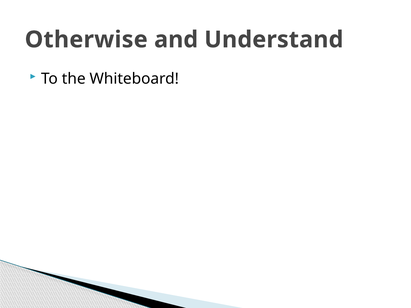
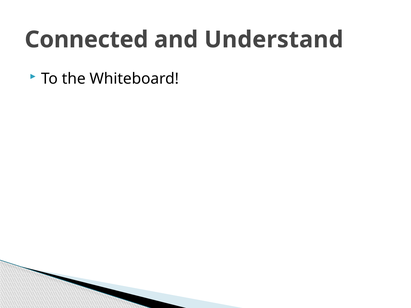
Otherwise: Otherwise -> Connected (86, 40)
